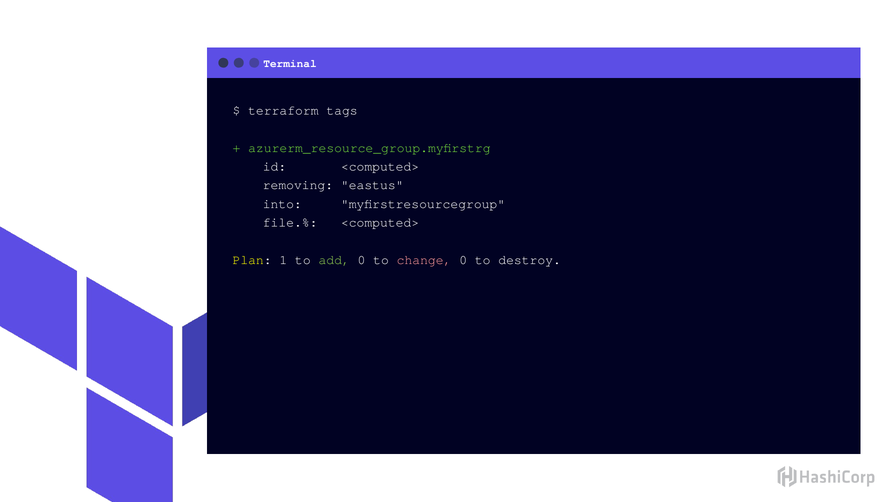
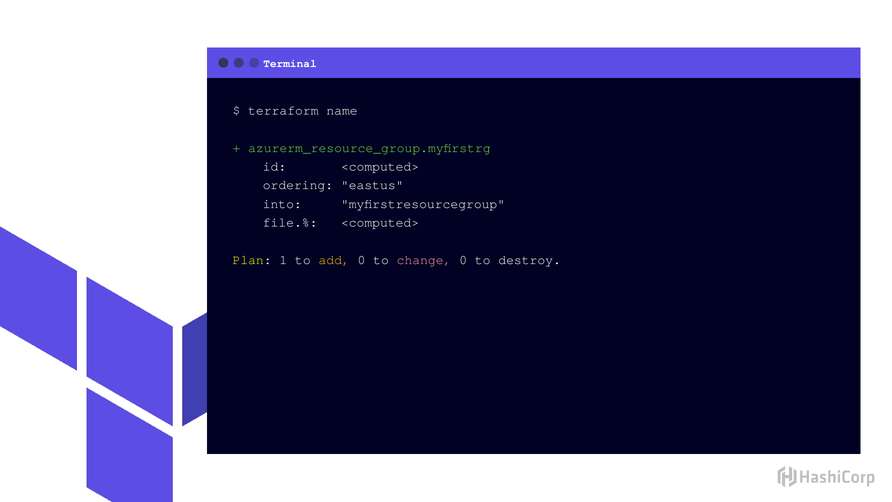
tags: tags -> name (342, 110)
removing: removing -> ordering (298, 185)
add colour: light green -> yellow (334, 260)
